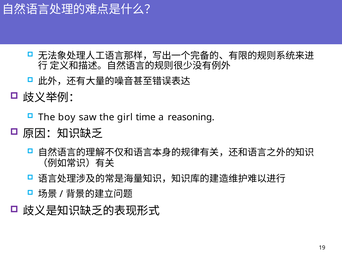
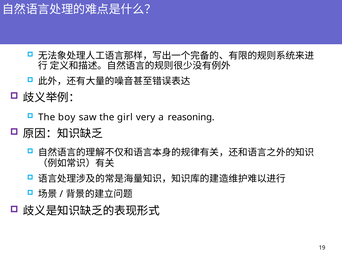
time: time -> very (146, 117)
